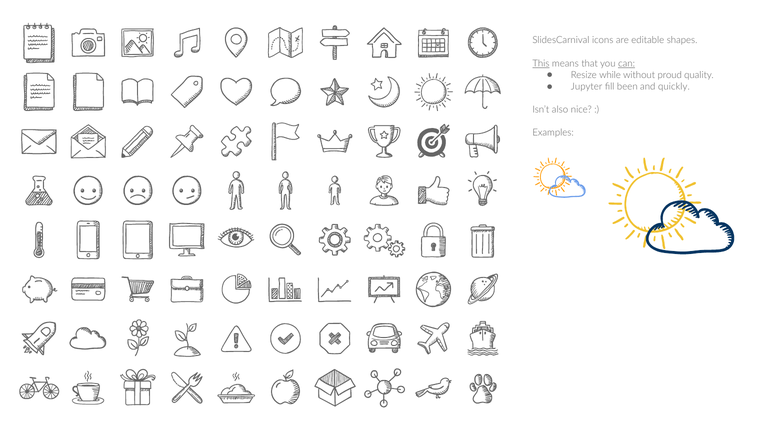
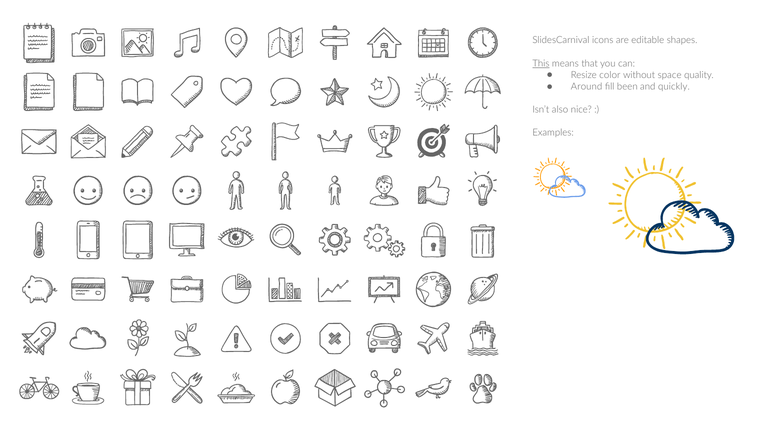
can underline: present -> none (627, 63)
while: while -> color (610, 75)
proud: proud -> space (670, 75)
Jupyter: Jupyter -> Around (587, 87)
